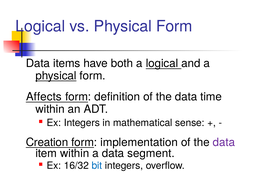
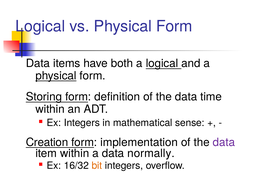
Affects: Affects -> Storing (44, 97)
segment: segment -> normally (151, 153)
bit colour: blue -> orange (97, 165)
